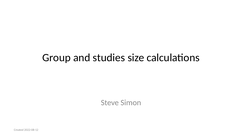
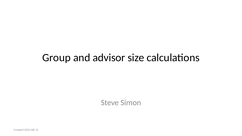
studies: studies -> advisor (109, 58)
